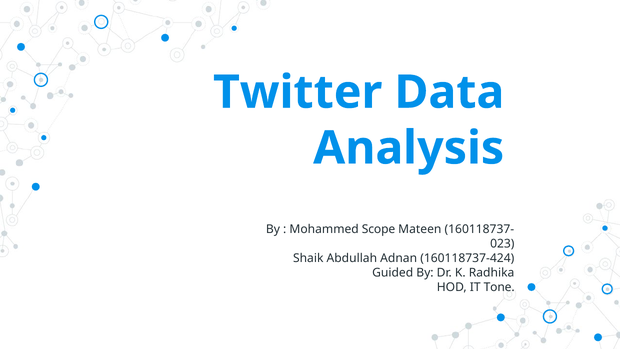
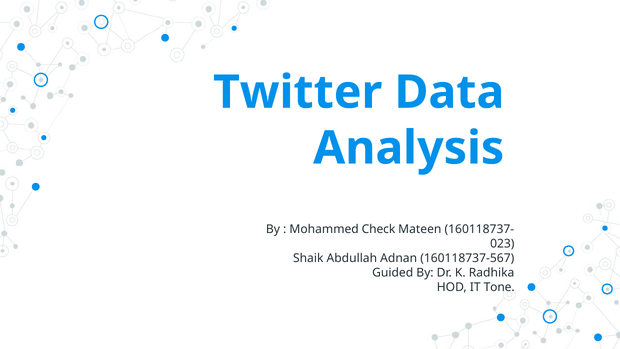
Scope: Scope -> Check (379, 229)
160118737-424: 160118737-424 -> 160118737-567 (467, 258)
